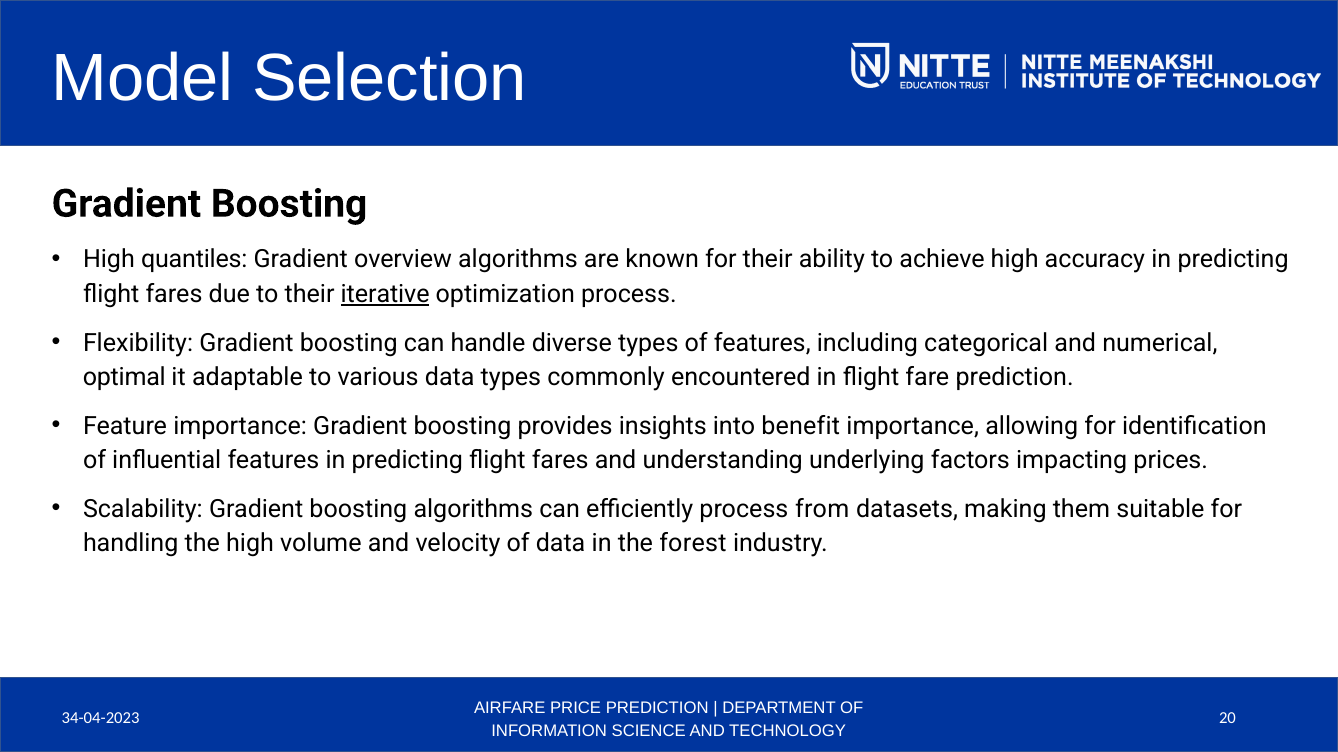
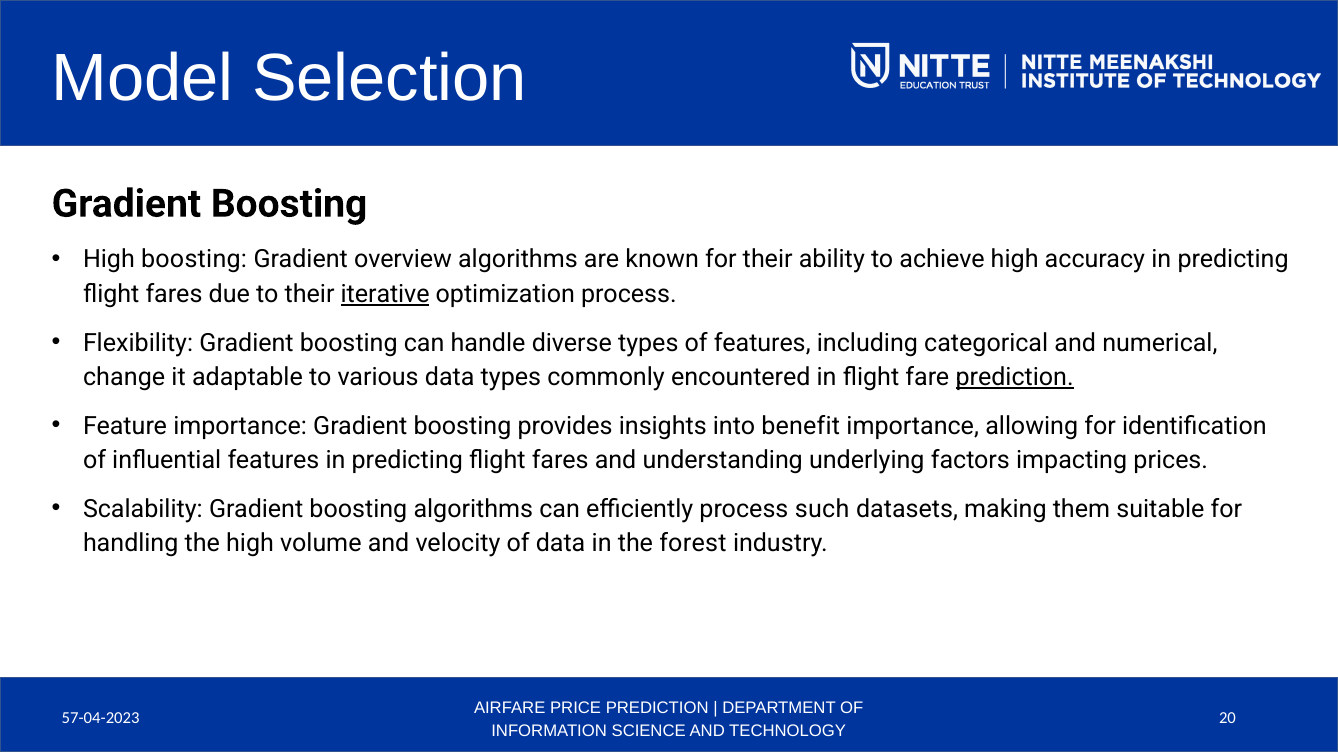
High quantiles: quantiles -> boosting (194, 260)
optimal: optimal -> change (124, 378)
prediction underline: none -> present (1015, 378)
from: from -> such (822, 509)
34-04-2023: 34-04-2023 -> 57-04-2023 (101, 719)
